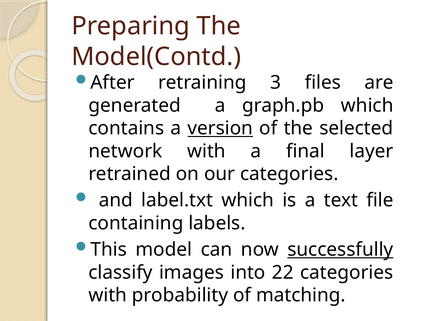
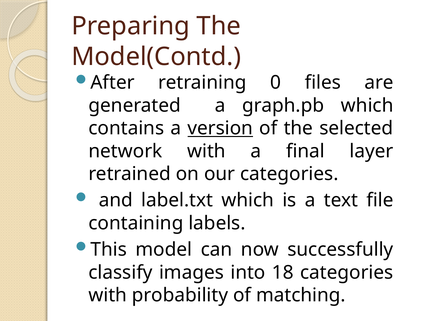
3: 3 -> 0 (276, 83)
successfully underline: present -> none (340, 250)
22: 22 -> 18 (283, 272)
